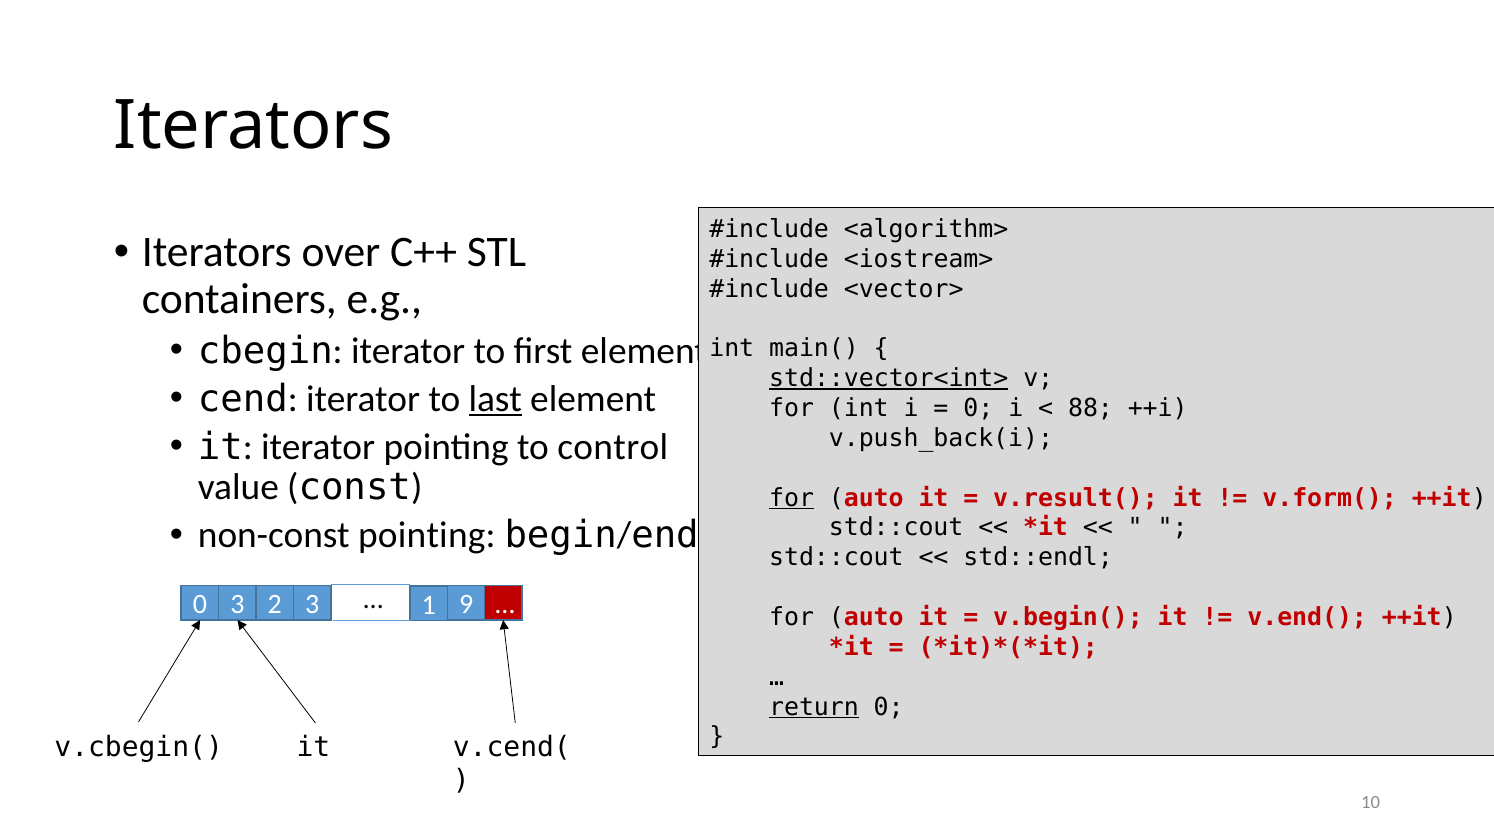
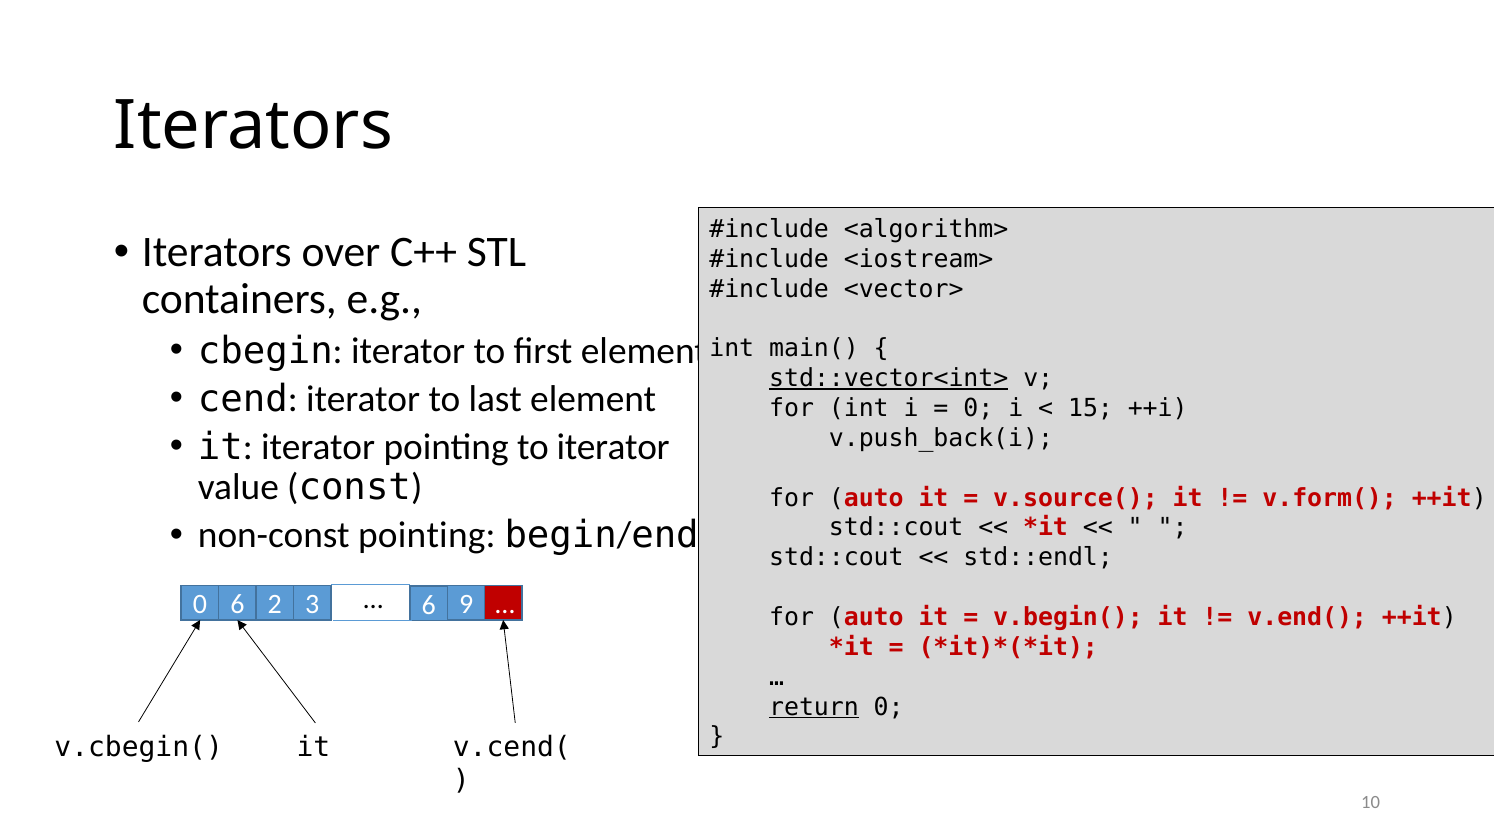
last underline: present -> none (495, 399)
88: 88 -> 15 (1091, 408)
to control: control -> iterator (613, 447)
for underline: present -> none (792, 498)
v.result(: v.result( -> v.source( (1075, 498)
0 3: 3 -> 6 (237, 605)
3 1: 1 -> 6 (429, 605)
